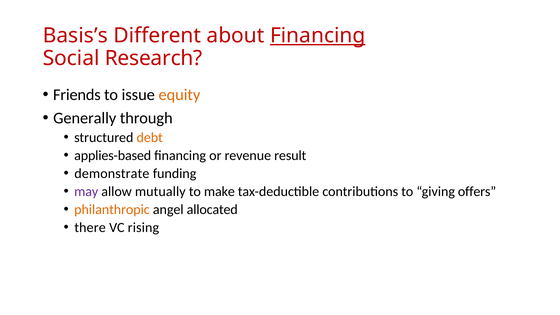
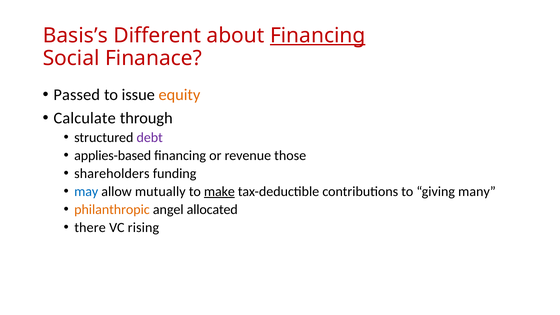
Research: Research -> Finanace (153, 58)
Friends: Friends -> Passed (77, 95)
Generally: Generally -> Calculate (85, 118)
debt colour: orange -> purple (150, 137)
result: result -> those (290, 155)
demonstrate: demonstrate -> shareholders (112, 174)
may colour: purple -> blue (86, 192)
make underline: none -> present (219, 192)
offers: offers -> many (477, 192)
